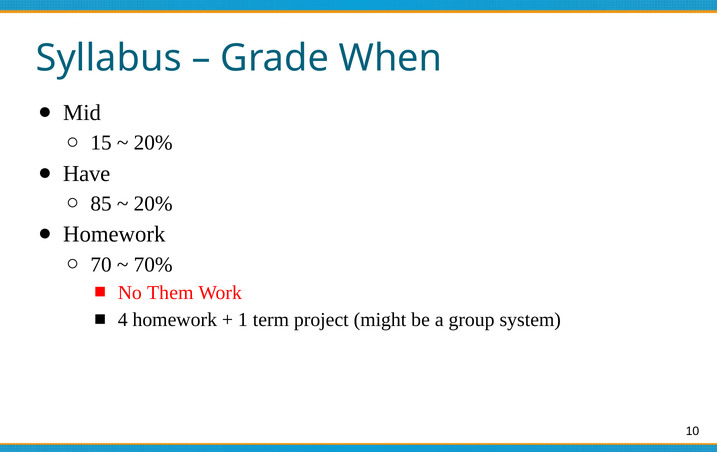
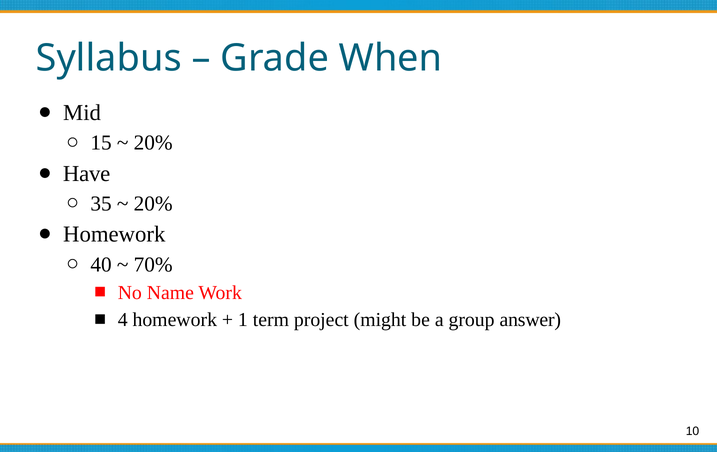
85: 85 -> 35 (101, 204)
70: 70 -> 40 (101, 264)
Them: Them -> Name (170, 292)
system: system -> answer (530, 320)
